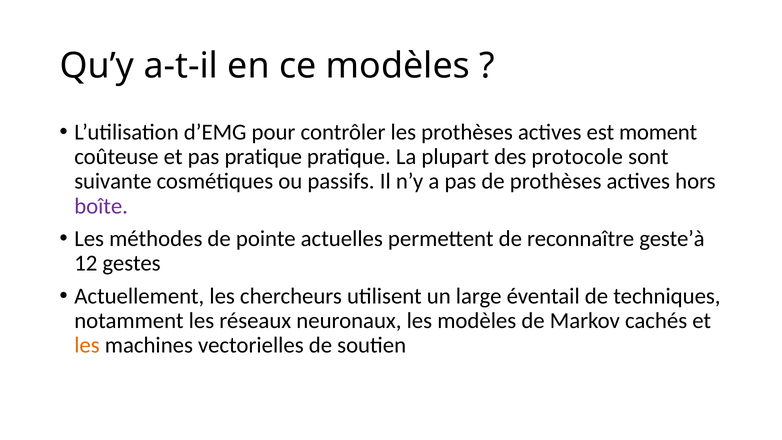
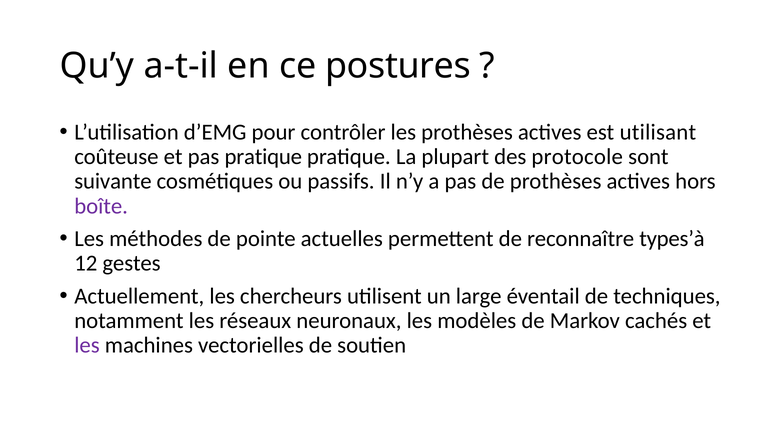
ce modèles: modèles -> postures (398, 66)
moment: moment -> utilisant (658, 132)
geste’à: geste’à -> types’à (672, 239)
les colour: orange -> purple (87, 345)
